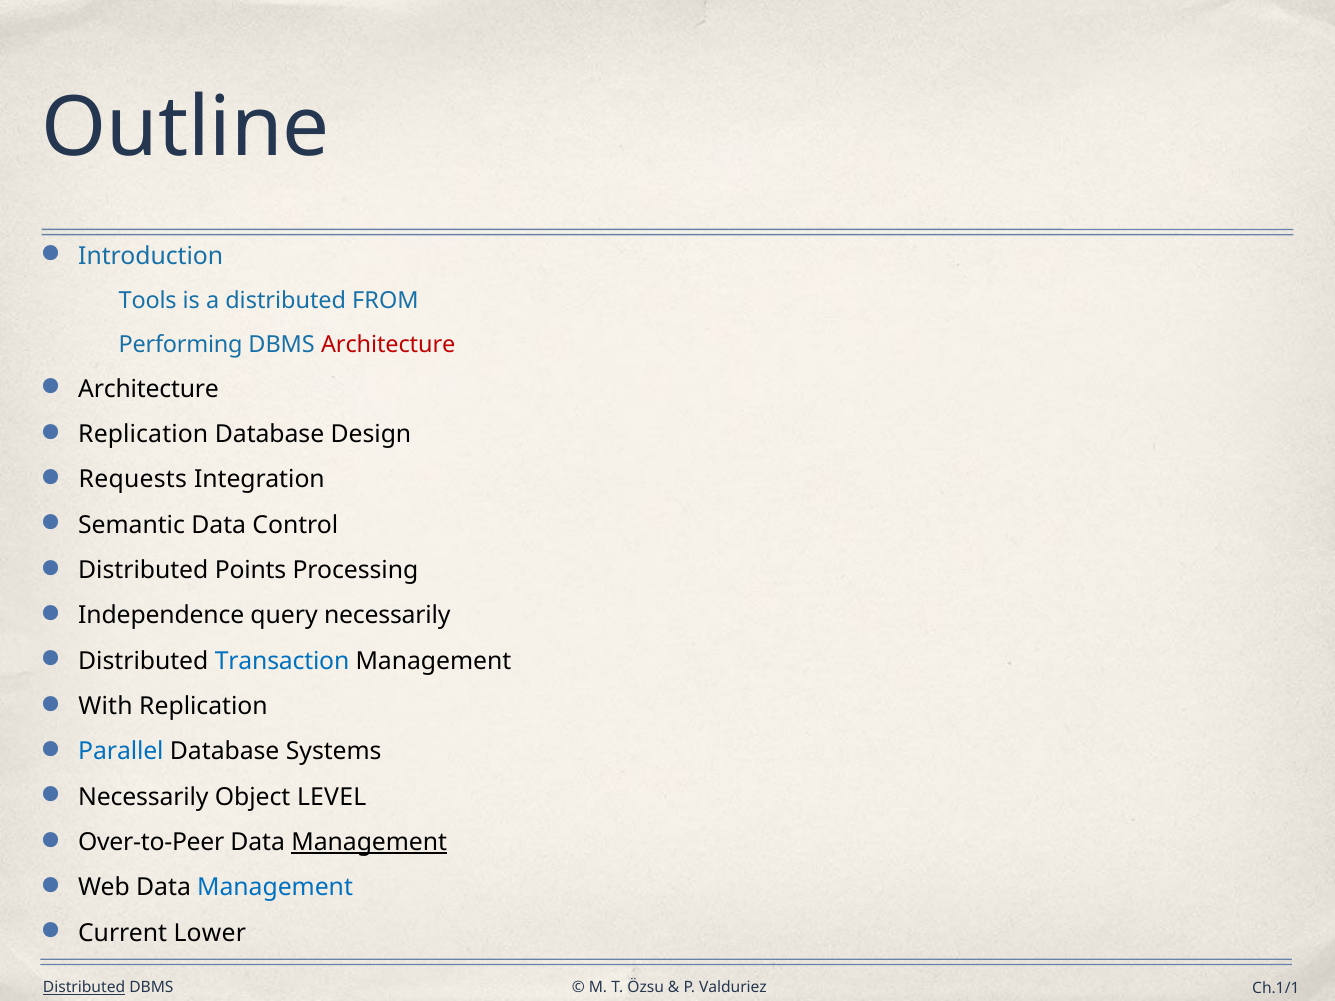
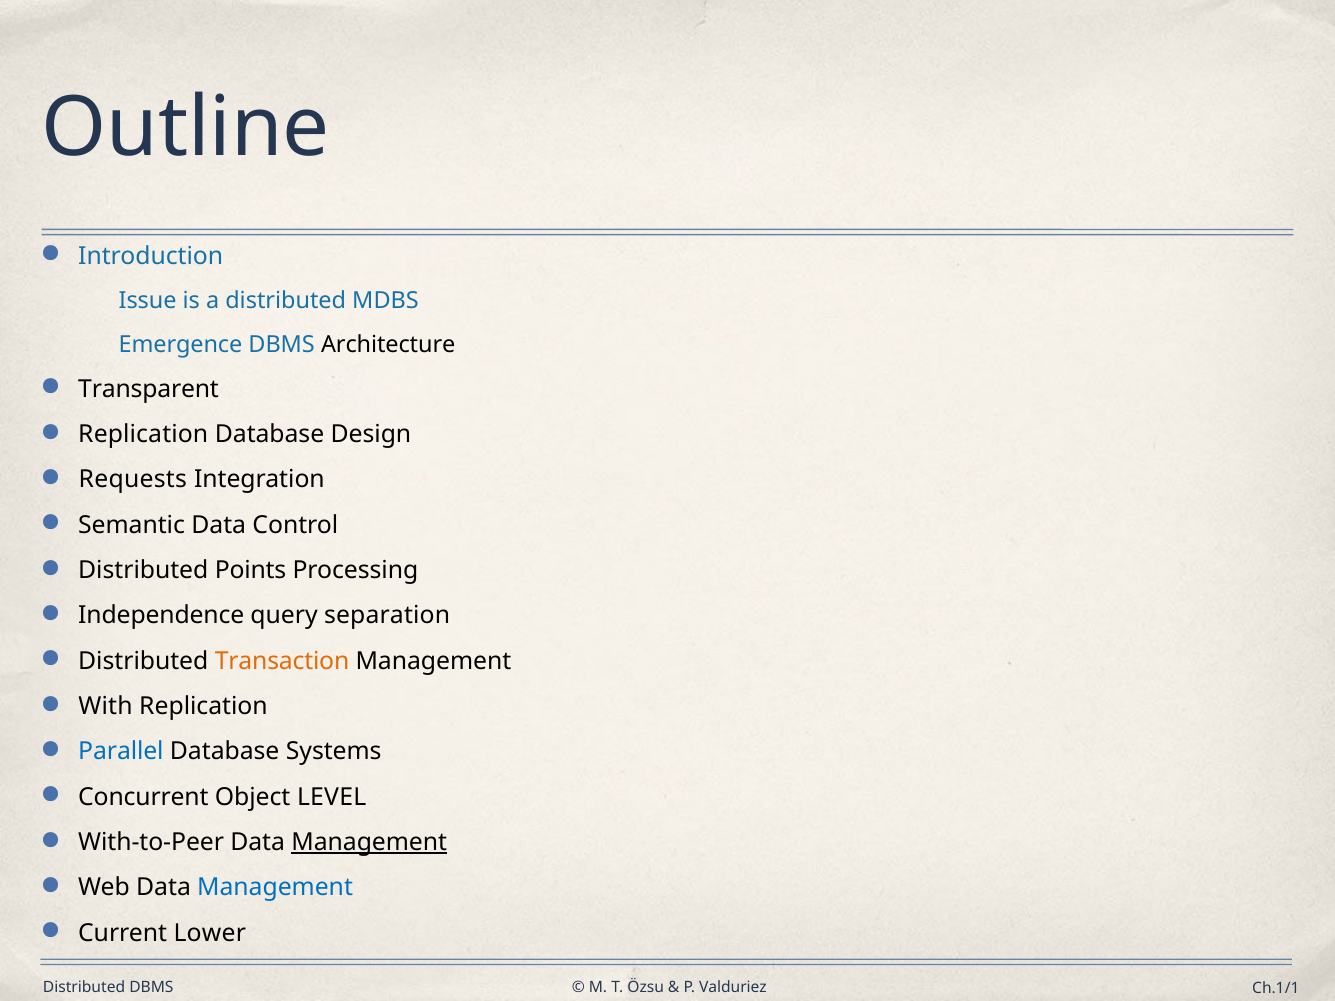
Tools: Tools -> Issue (148, 301)
FROM: FROM -> MDBS (385, 301)
Performing: Performing -> Emergence (181, 345)
Architecture colour: red -> black (388, 345)
Architecture: Architecture -> Transparent (149, 389)
query necessarily: necessarily -> separation (387, 616)
Transaction colour: blue -> orange (282, 661)
Necessarily: Necessarily -> Concurrent (143, 797)
Over-to-Peer: Over-to-Peer -> With-to-Peer (151, 843)
Distributed underline: present -> none (84, 988)
